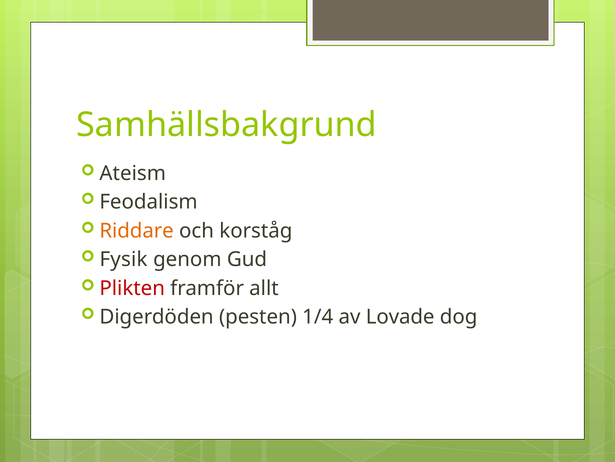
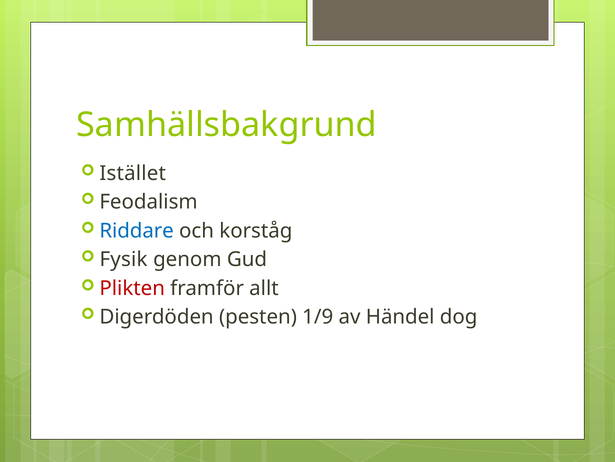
Ateism: Ateism -> Istället (133, 173)
Riddare colour: orange -> blue (137, 230)
1/4: 1/4 -> 1/9 (318, 317)
Lovade: Lovade -> Händel (400, 317)
